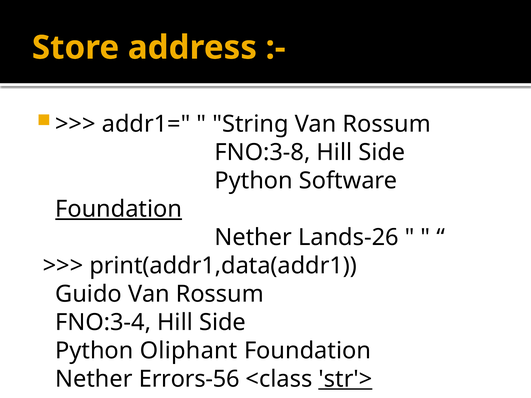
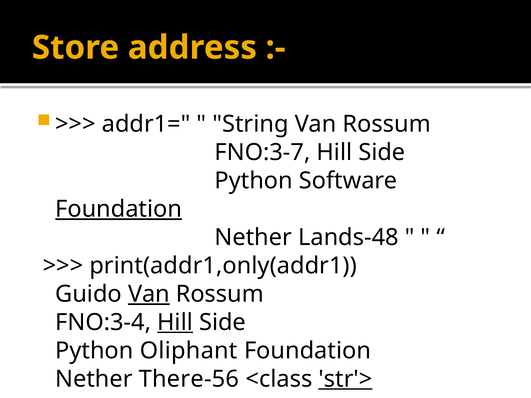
FNO:3-8: FNO:3-8 -> FNO:3-7 (262, 153)
Lands-26: Lands-26 -> Lands-48 (348, 238)
print(addr1,data(addr1: print(addr1,data(addr1 -> print(addr1,only(addr1 (223, 266)
Van underline: none -> present (149, 294)
Hill underline: none -> present (175, 322)
Errors-56: Errors-56 -> There-56 (189, 379)
